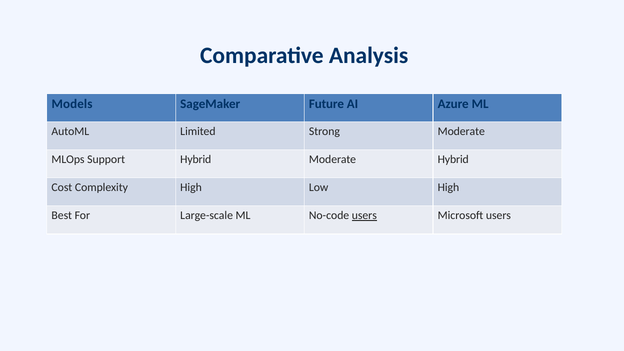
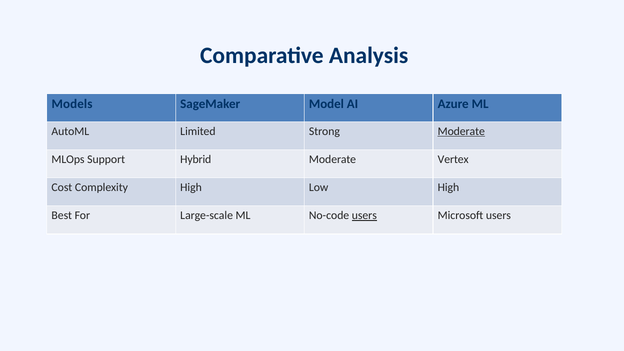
Future: Future -> Model (326, 104)
Moderate underline: none -> present (461, 131)
Moderate Hybrid: Hybrid -> Vertex (453, 159)
